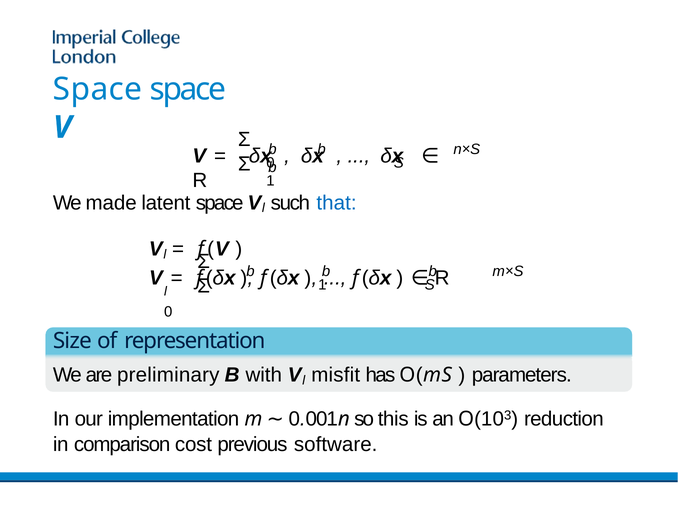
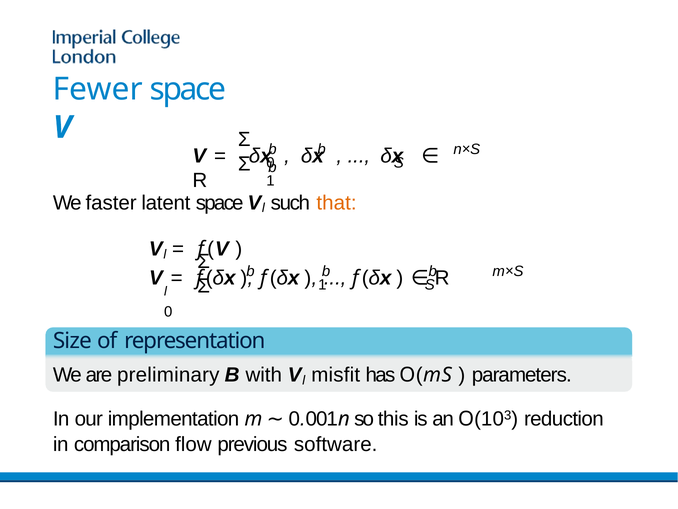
Space: Space -> Fewer (98, 89)
made: made -> faster (111, 203)
that colour: blue -> orange (337, 203)
cost: cost -> flow (193, 444)
